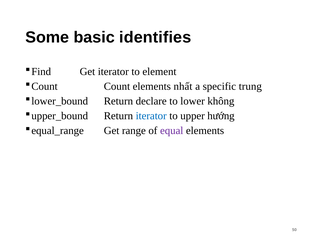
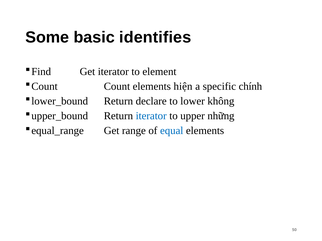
nhất: nhất -> hiện (183, 86)
trung: trung -> chính (250, 86)
hướng: hướng -> những (221, 116)
equal colour: purple -> blue (172, 131)
